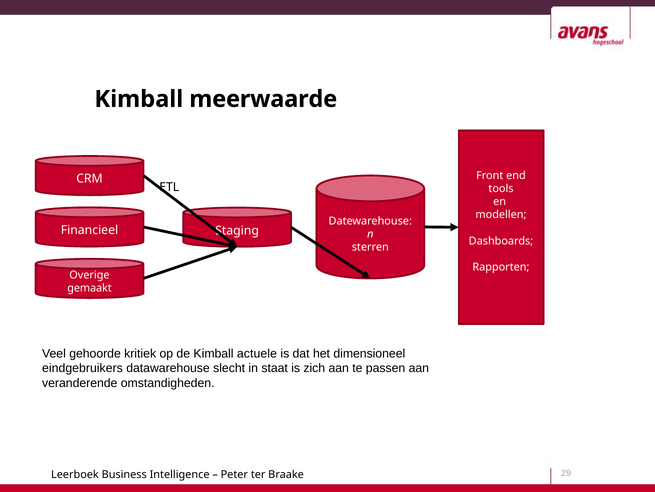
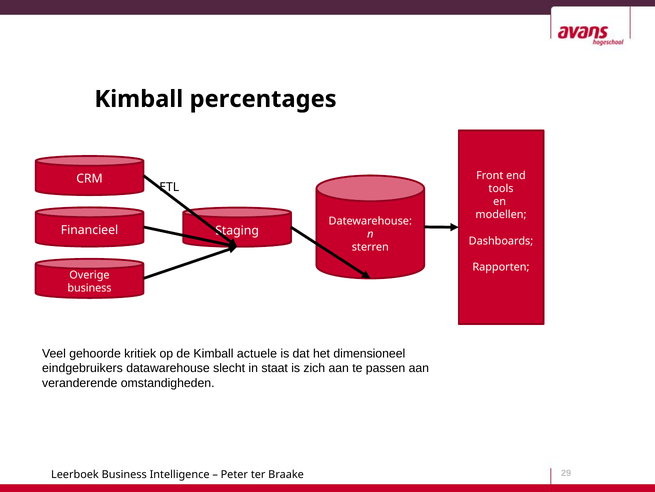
meerwaarde: meerwaarde -> percentages (263, 99)
gemaakt: gemaakt -> business (90, 288)
